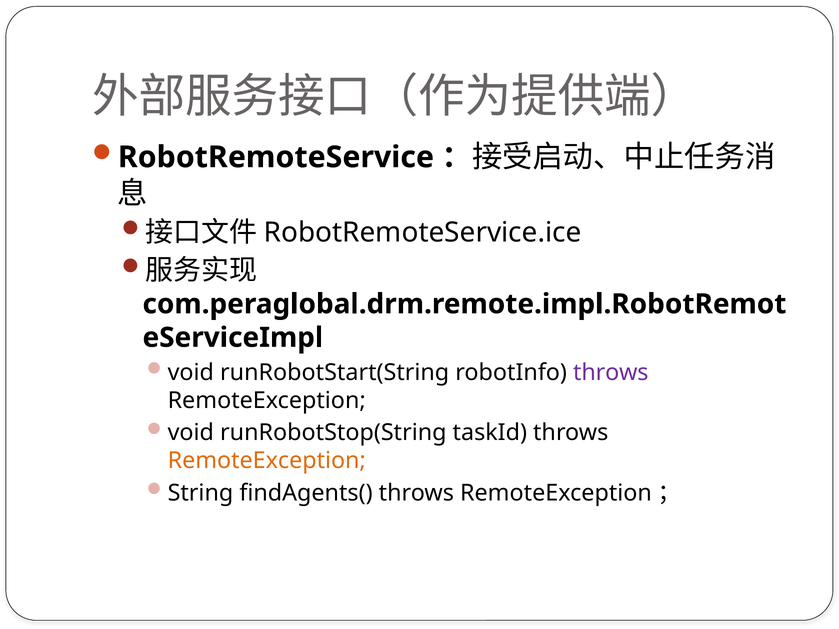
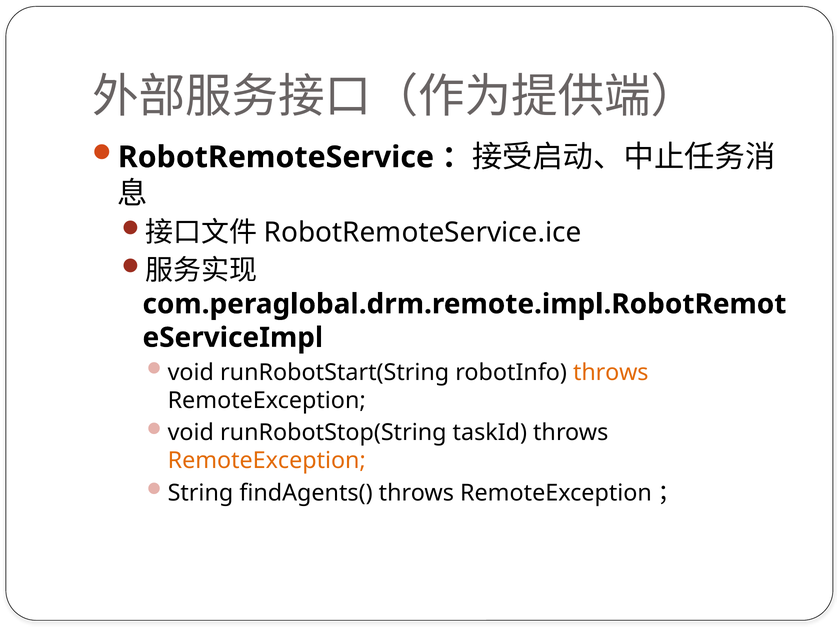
throws colour: purple -> orange (611, 372)
